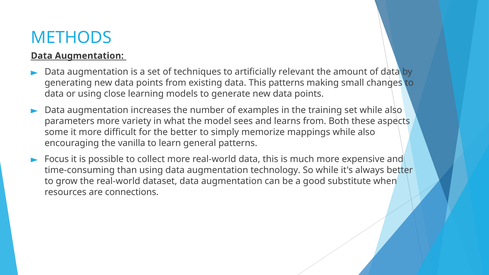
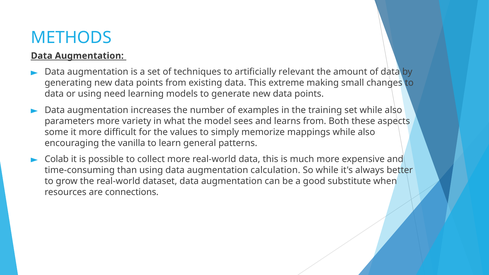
This patterns: patterns -> extreme (286, 83)
close: close -> need (115, 94)
the better: better -> values (184, 132)
Focus: Focus -> Colab (57, 159)
technology: technology -> calculation (275, 170)
